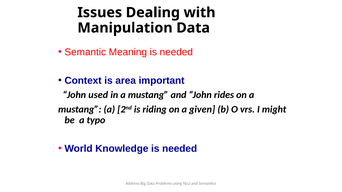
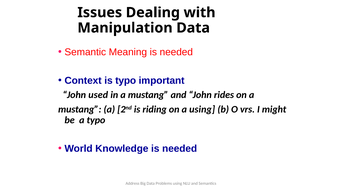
is area: area -> typo (126, 81)
a given: given -> using (202, 109)
